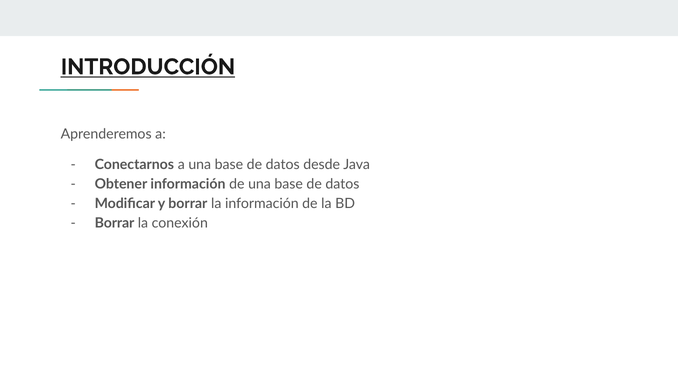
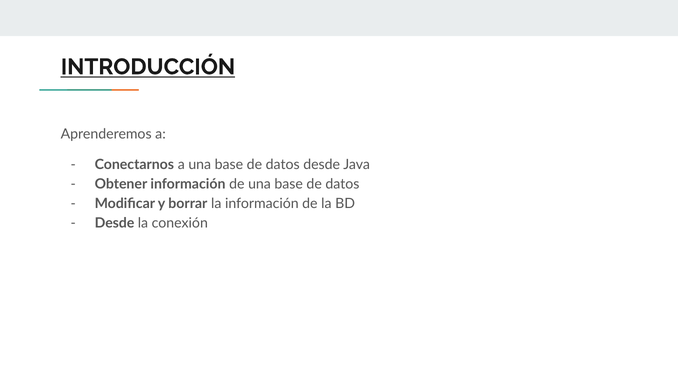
Borrar: Borrar -> Desde (114, 223)
